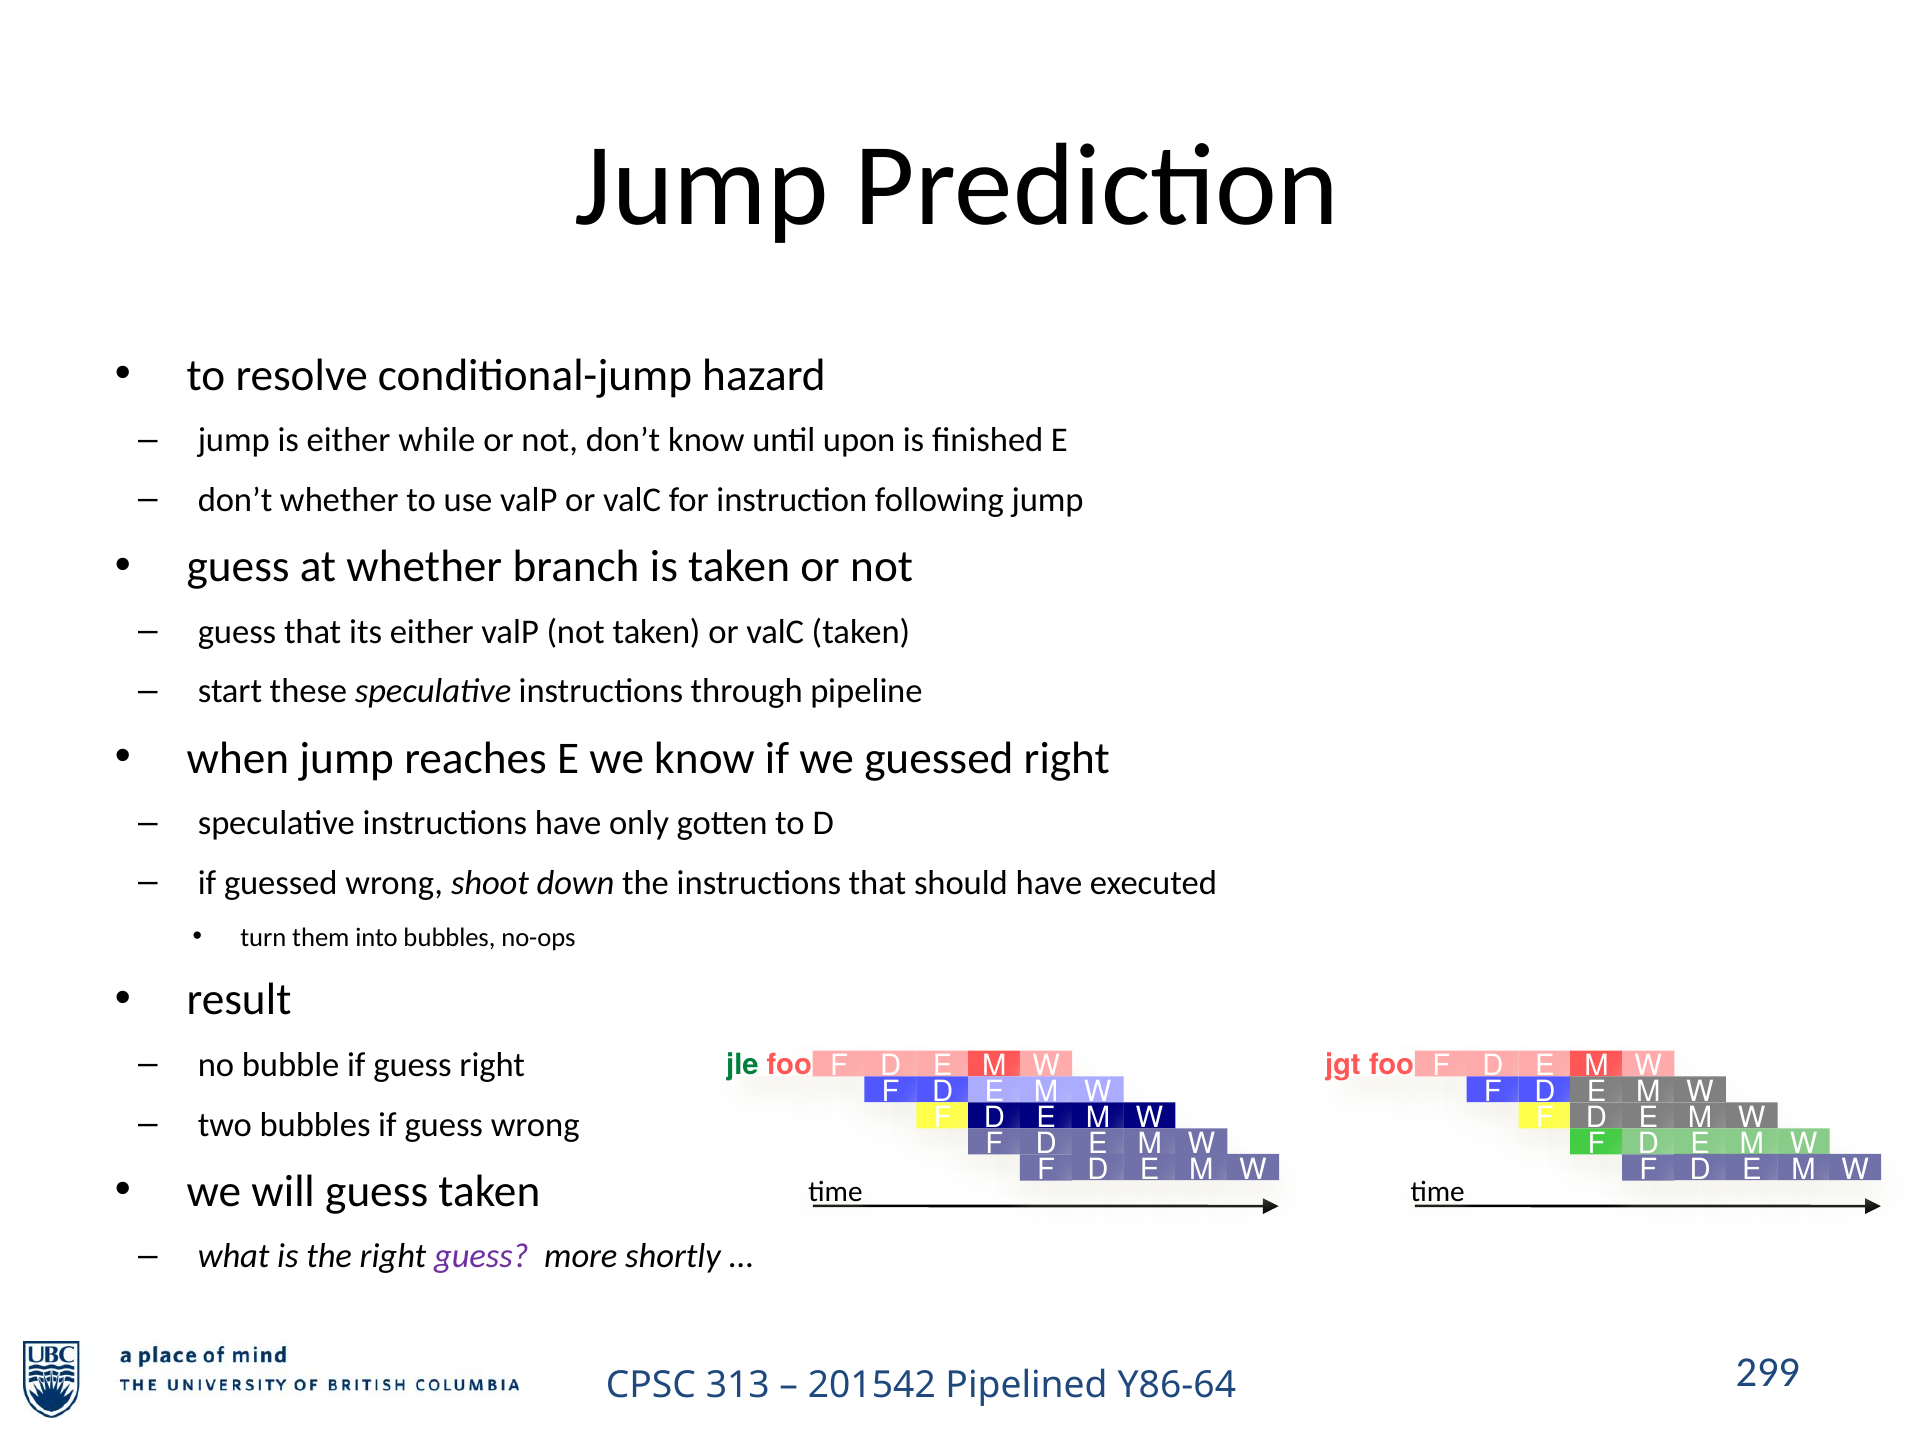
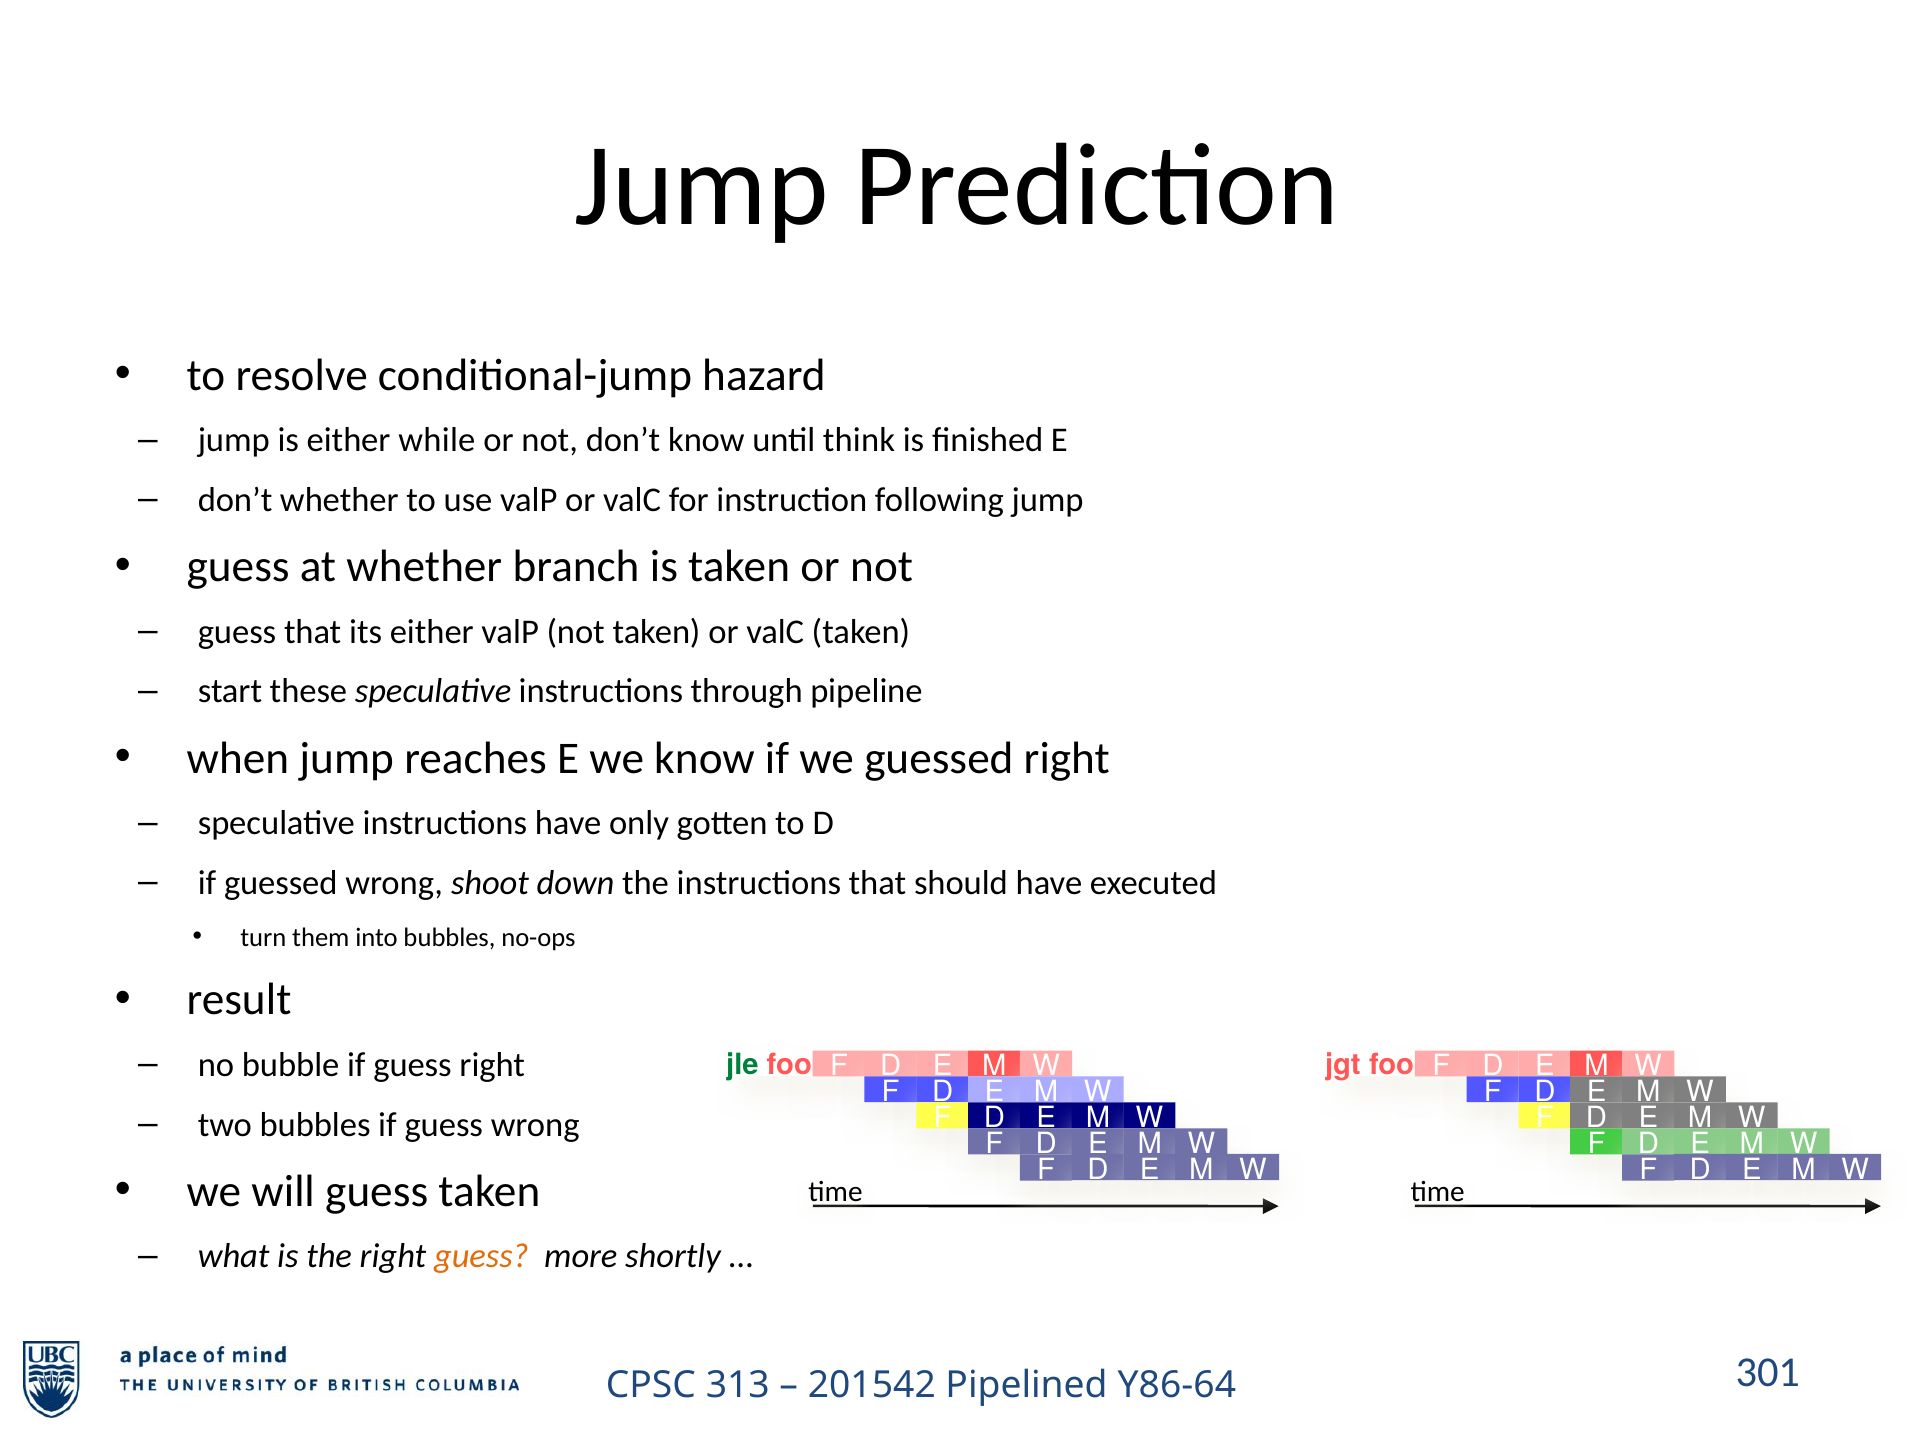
upon: upon -> think (859, 440)
guess colour: purple -> orange (481, 1256)
299: 299 -> 301 (1768, 1372)
